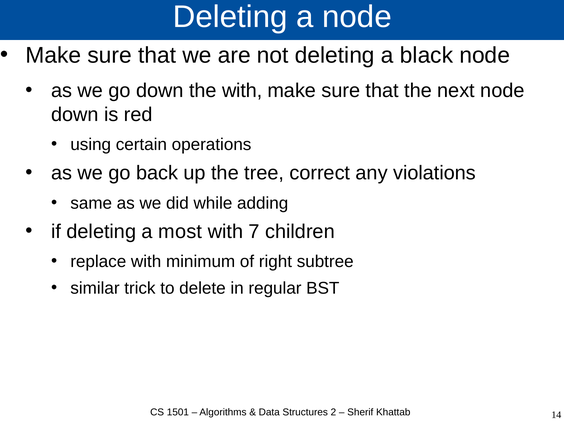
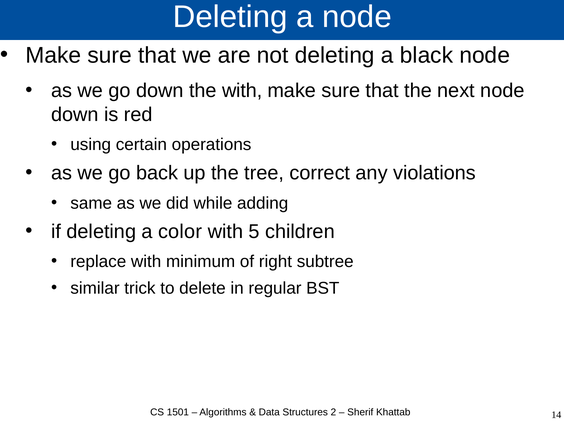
most: most -> color (180, 232)
7: 7 -> 5 (254, 232)
